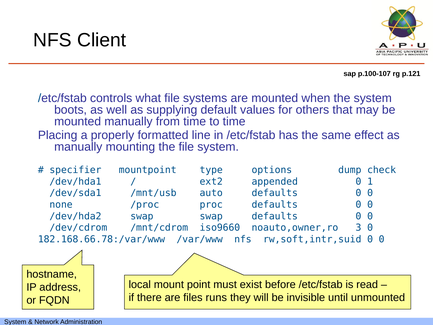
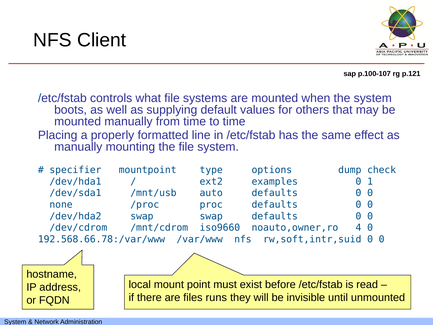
appended: appended -> examples (275, 181)
3: 3 -> 4 (358, 228)
182.168.66.78:/var/www: 182.168.66.78:/var/www -> 192.568.66.78:/var/www (101, 239)
